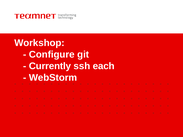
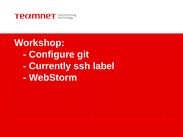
each: each -> label (104, 66)
